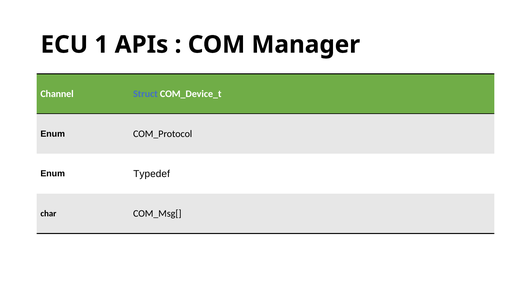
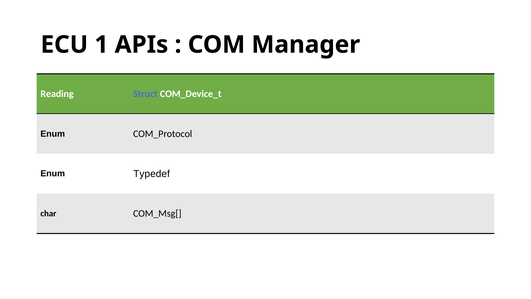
Channel: Channel -> Reading (57, 94)
